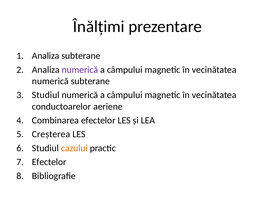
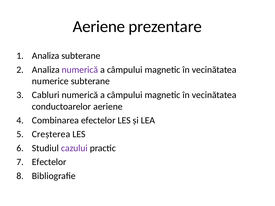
Înălțimi: Înălțimi -> Aeriene (99, 27)
numerică: numerică -> numerice (50, 81)
Studiul: Studiul -> Cabluri (46, 95)
cazului colour: orange -> purple (74, 148)
